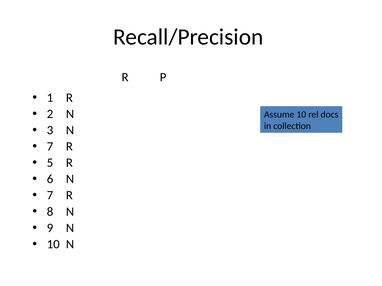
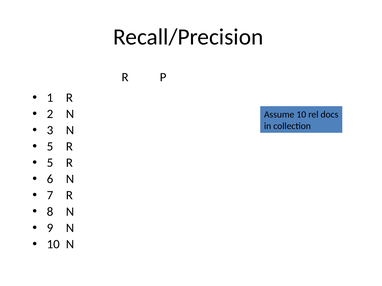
7: 7 -> 5 (50, 147)
